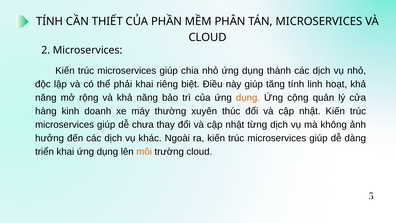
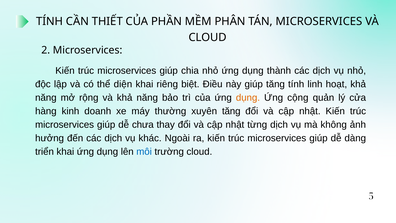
phải: phải -> diện (123, 84)
xuyên thúc: thúc -> tăng (231, 111)
môi colour: orange -> blue (144, 152)
